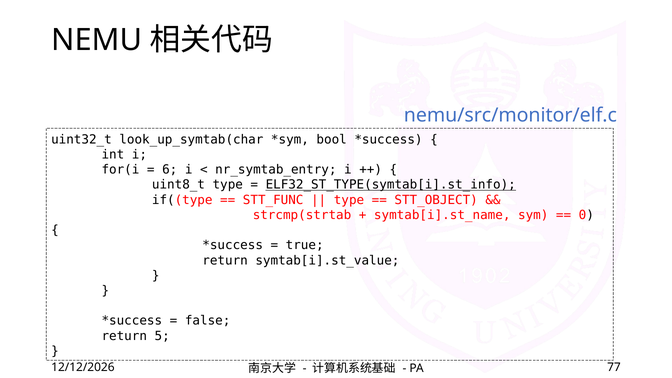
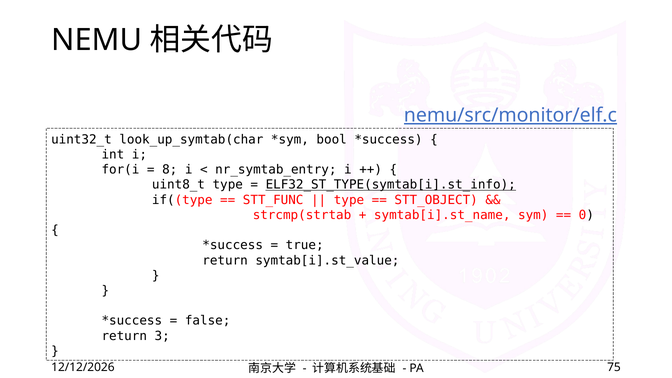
nemu/src/monitor/elf.c underline: none -> present (510, 115)
6: 6 -> 8 (170, 170)
5: 5 -> 3 (162, 336)
77: 77 -> 75 (614, 367)
